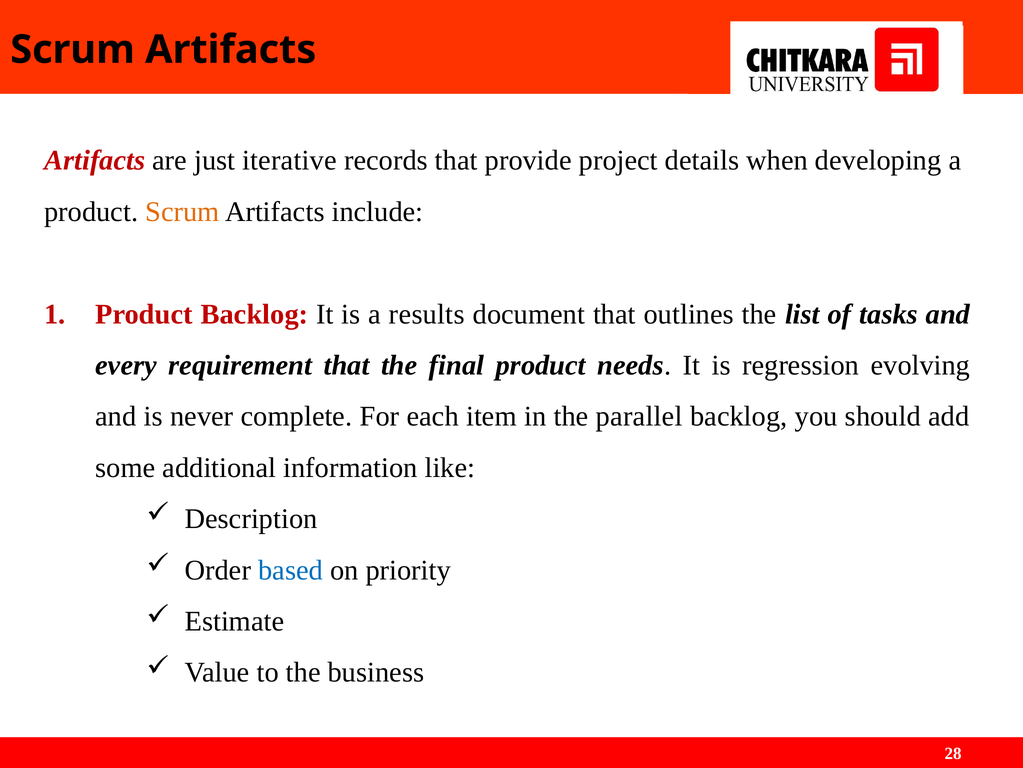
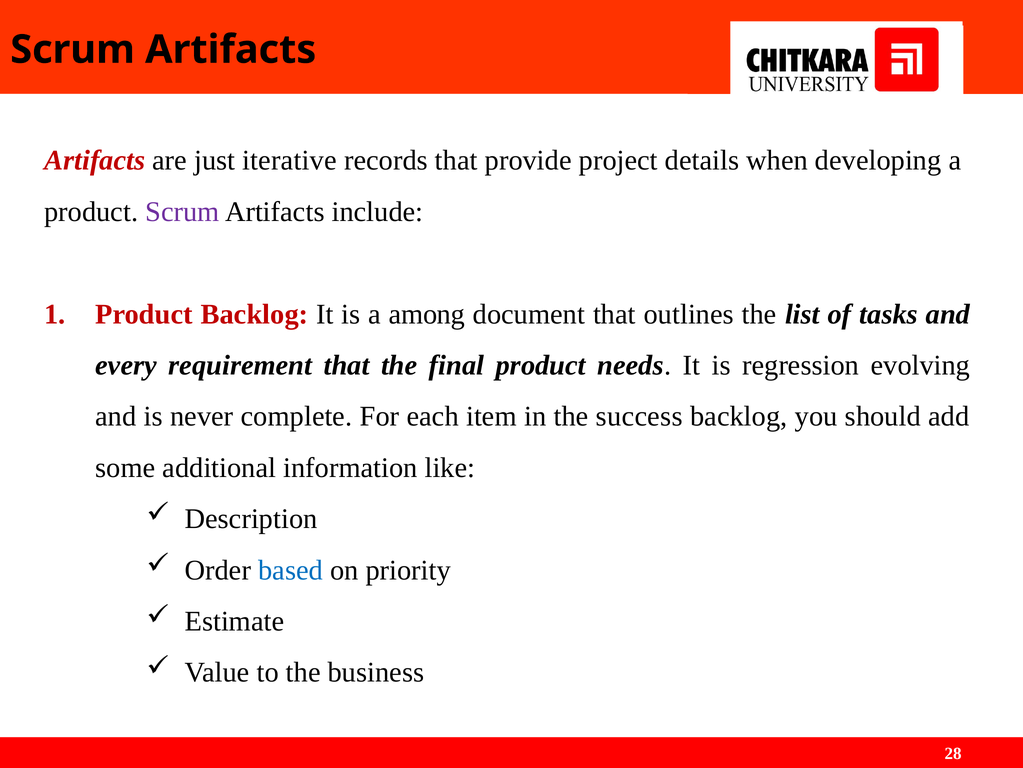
Scrum colour: orange -> purple (182, 212)
results: results -> among (427, 314)
parallel: parallel -> success (639, 416)
